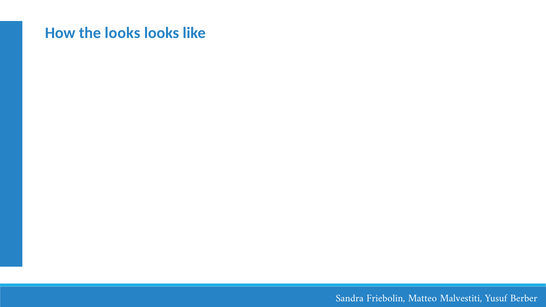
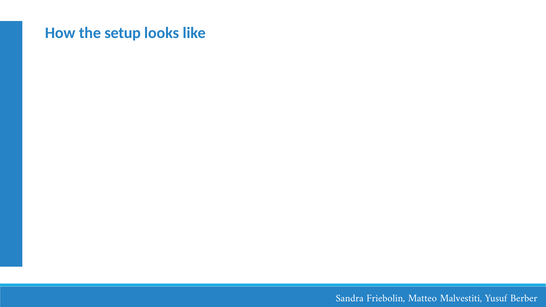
the looks: looks -> setup (123, 33)
